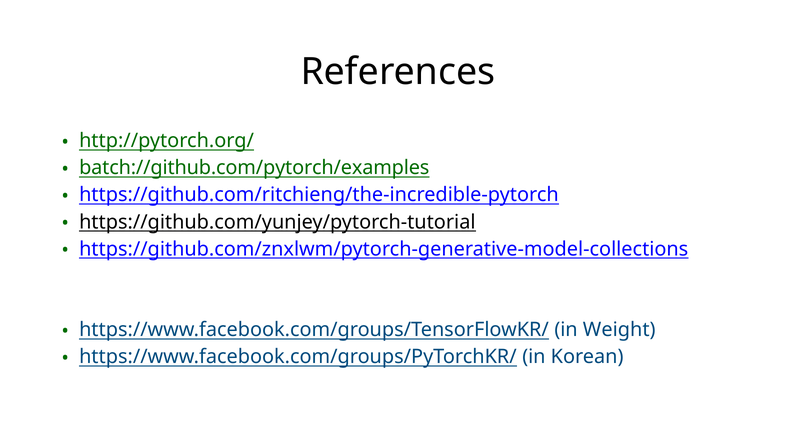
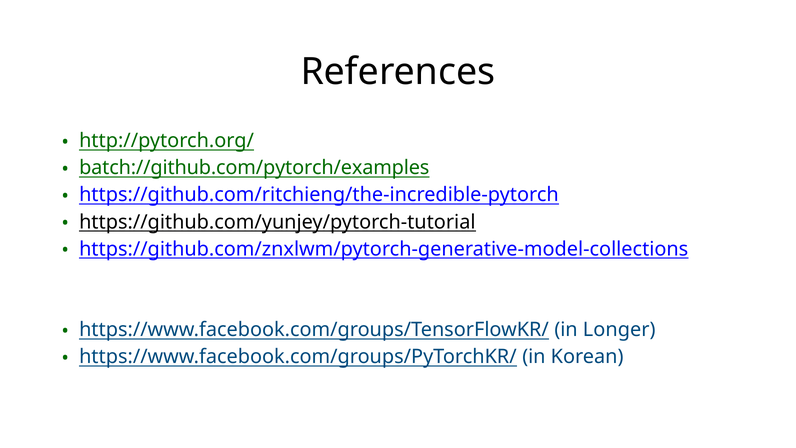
Weight: Weight -> Longer (619, 330)
